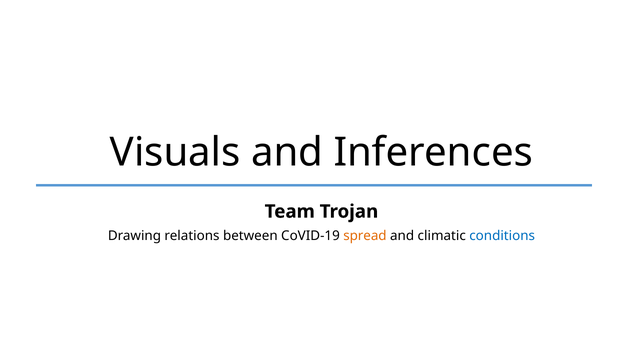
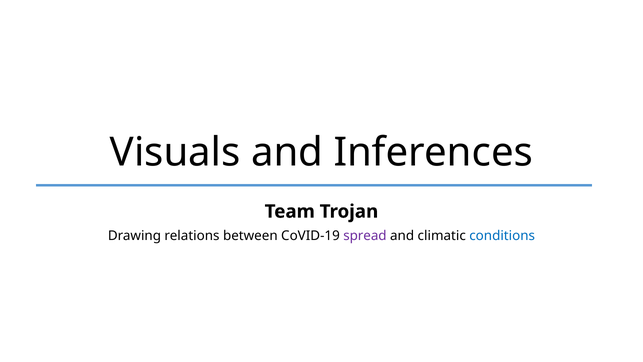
spread colour: orange -> purple (365, 235)
